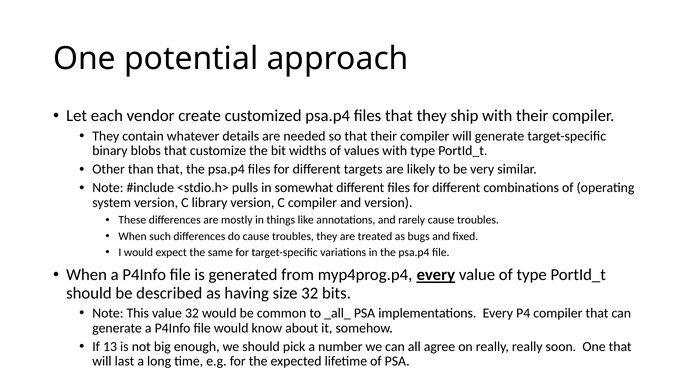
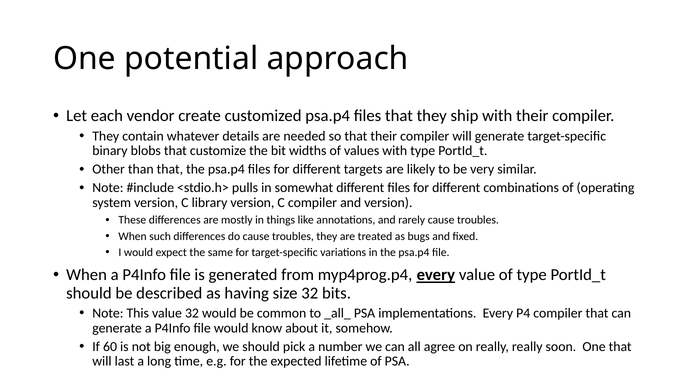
13: 13 -> 60 (110, 347)
